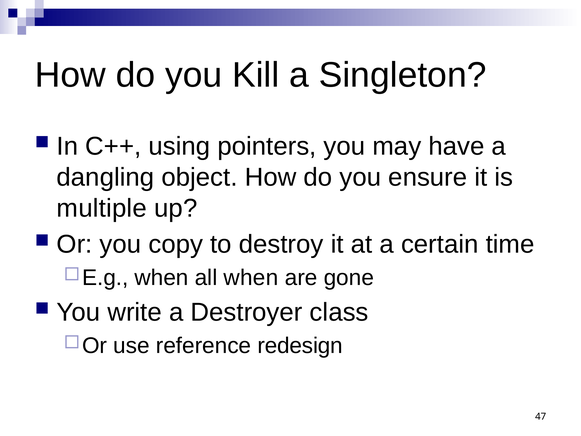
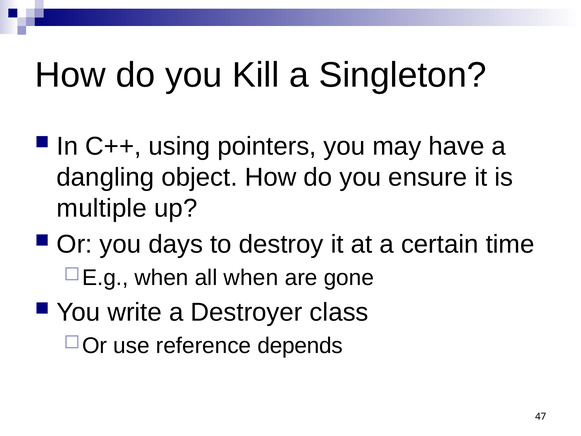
copy: copy -> days (176, 244)
redesign: redesign -> depends (300, 345)
